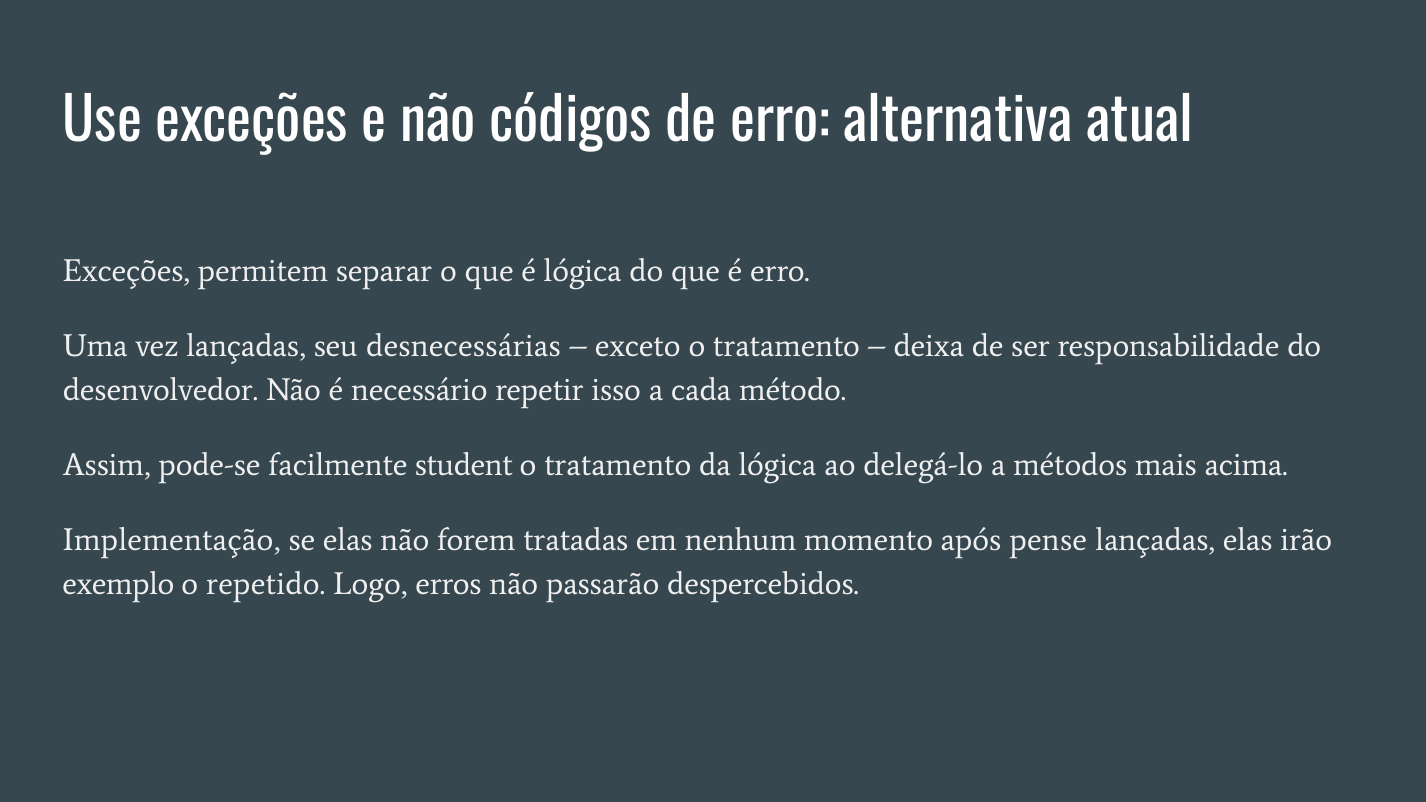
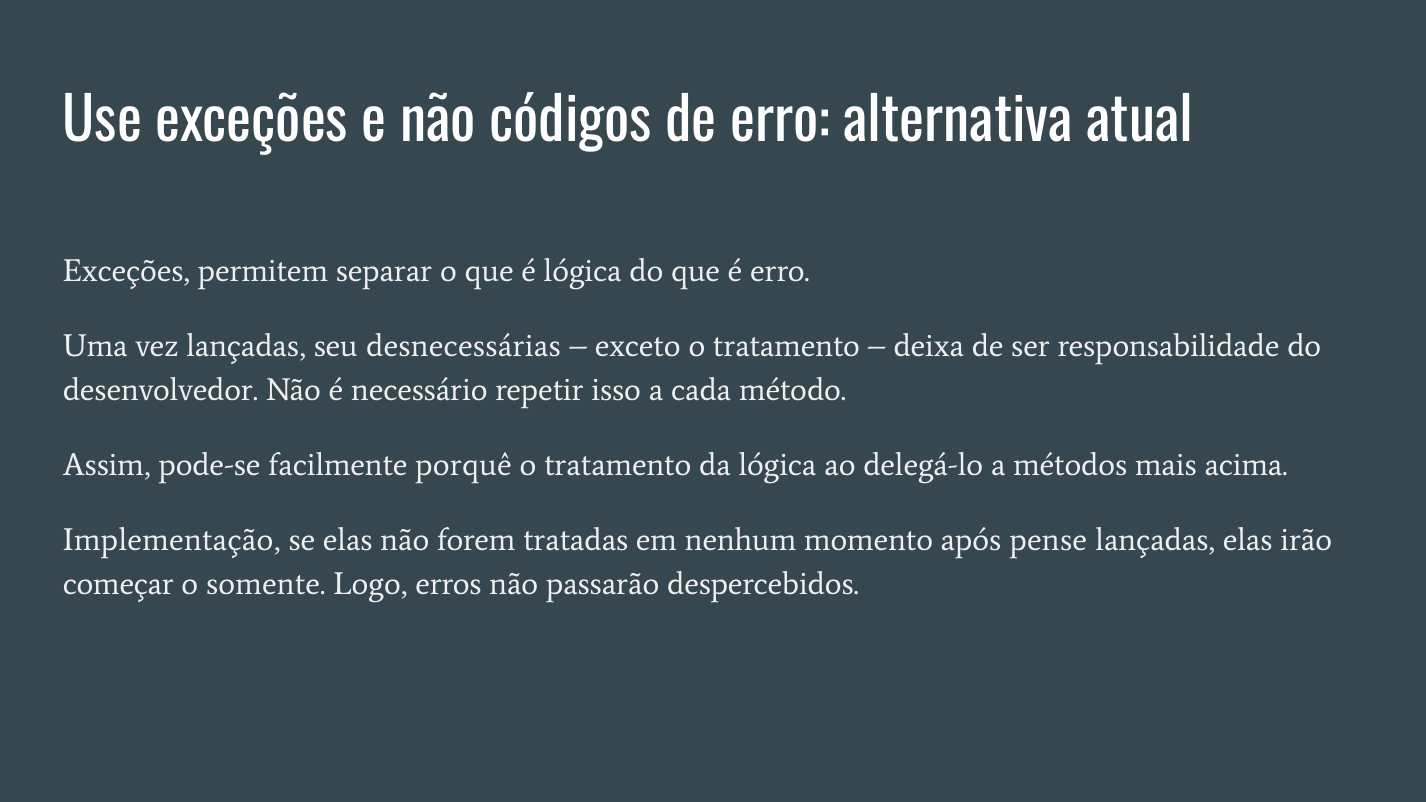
student: student -> porquê (464, 465)
exemplo: exemplo -> começar (118, 584)
repetido: repetido -> somente (266, 584)
